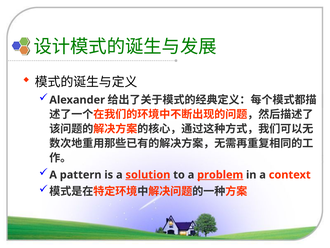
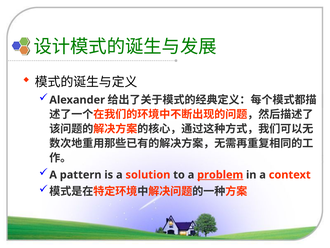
solution underline: present -> none (148, 174)
